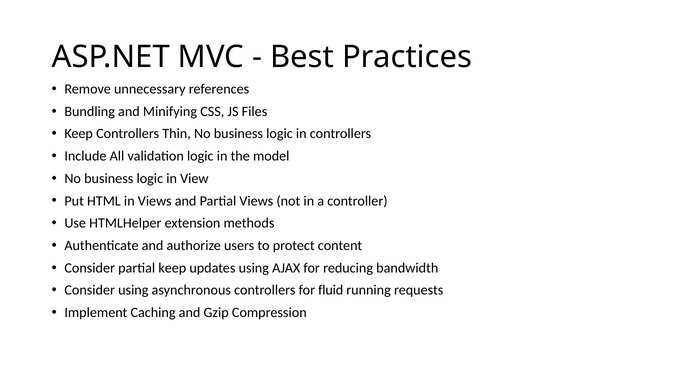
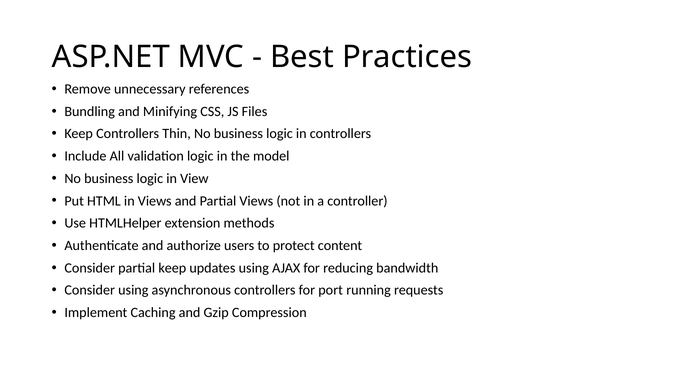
fluid: fluid -> port (331, 290)
